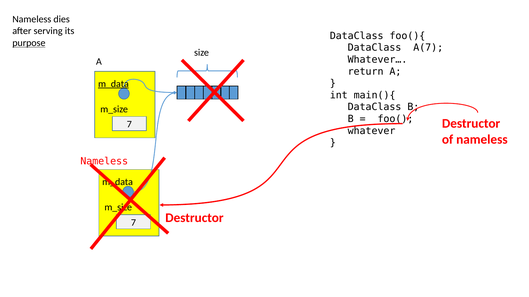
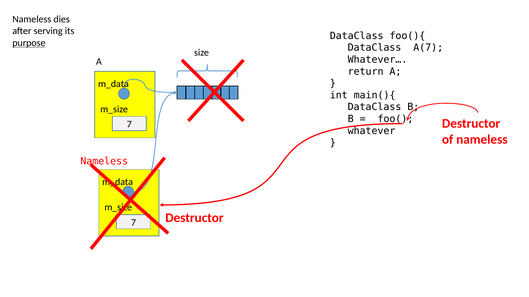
m_data underline: present -> none (113, 84)
